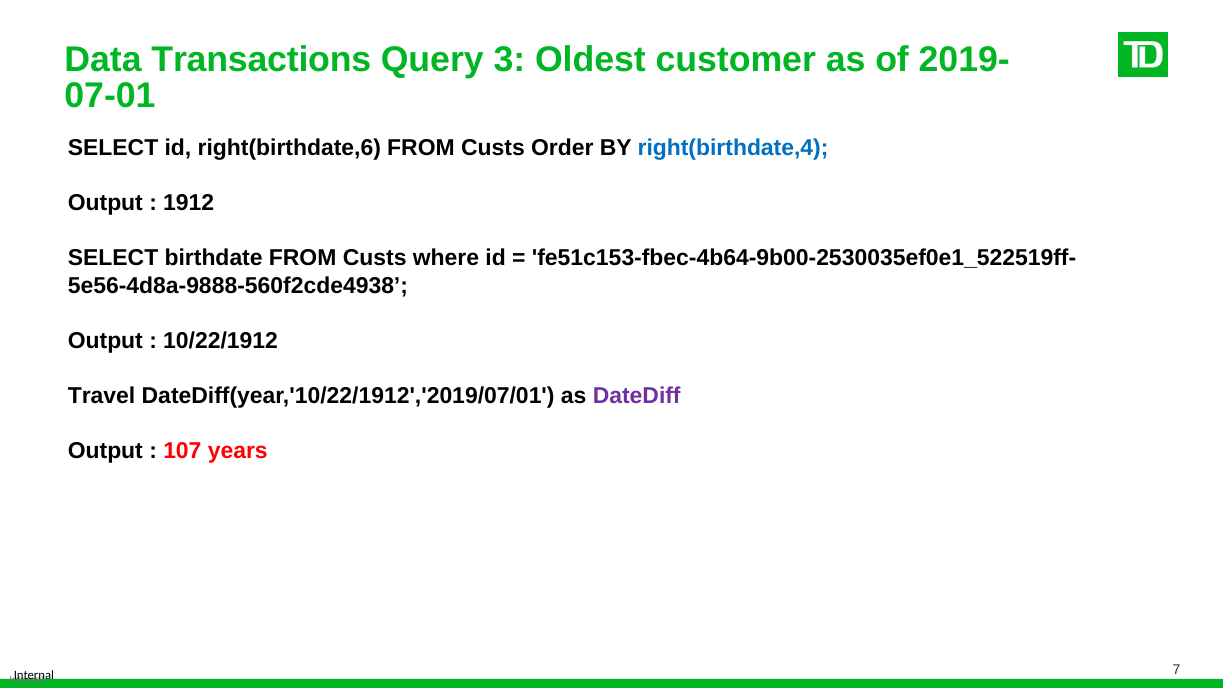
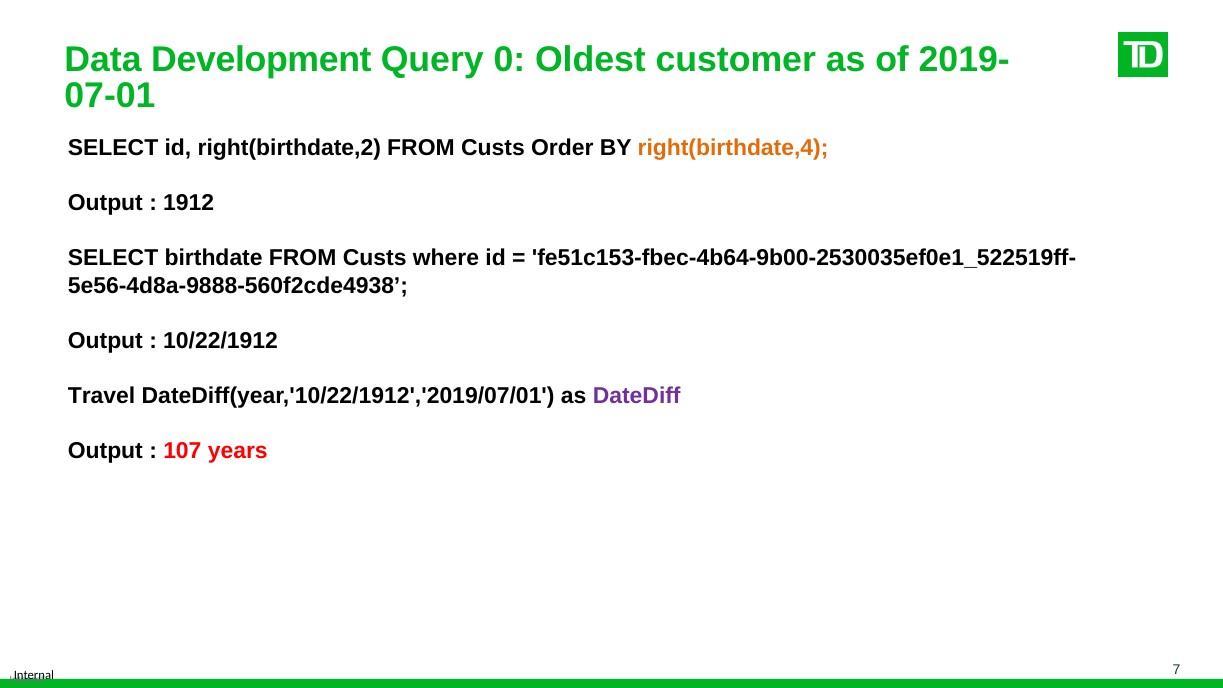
Transactions: Transactions -> Development (261, 60)
3: 3 -> 0 (509, 60)
right(birthdate,6: right(birthdate,6 -> right(birthdate,2 (289, 148)
right(birthdate,4 colour: blue -> orange (733, 148)
